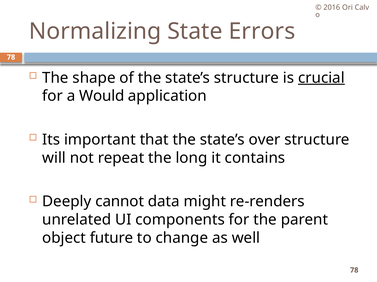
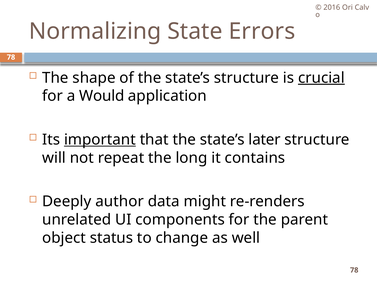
important underline: none -> present (100, 140)
over: over -> later (265, 140)
cannot: cannot -> author (120, 202)
future: future -> status (111, 238)
